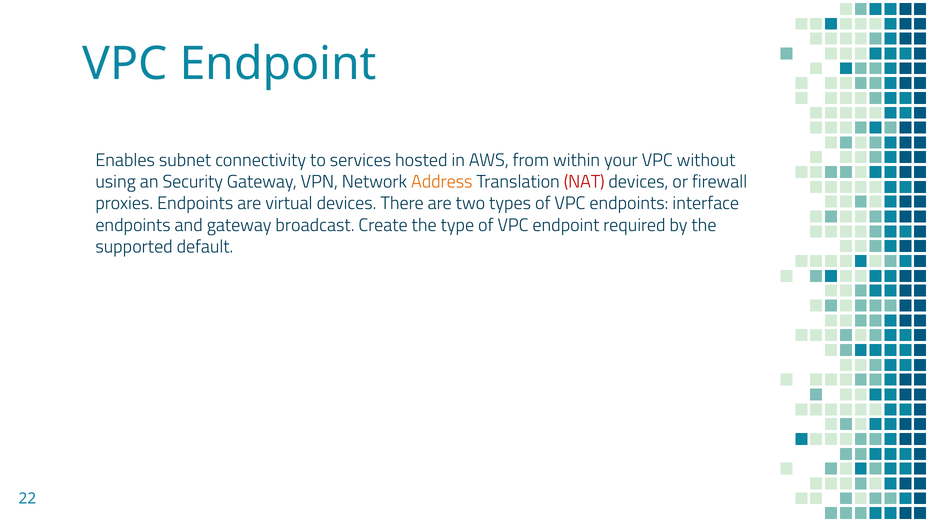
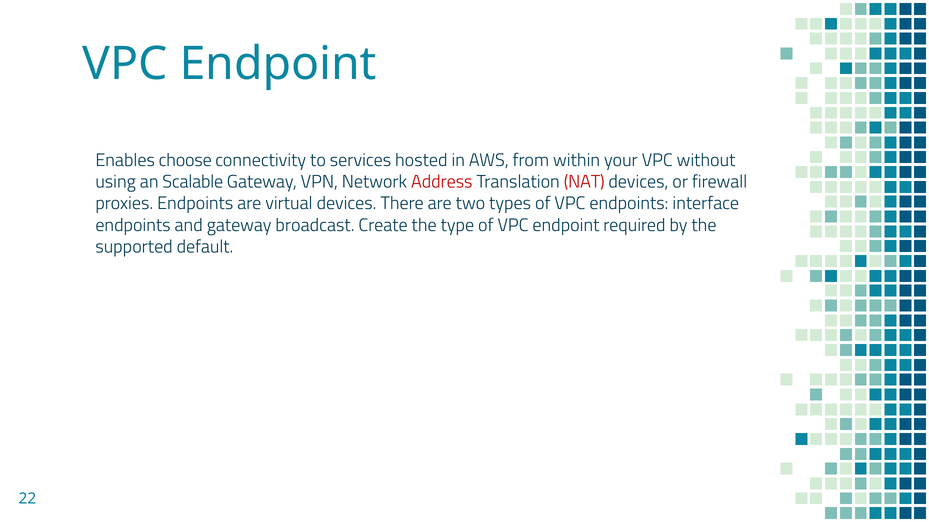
subnet: subnet -> choose (185, 160)
Security: Security -> Scalable (193, 182)
Address colour: orange -> red (442, 182)
